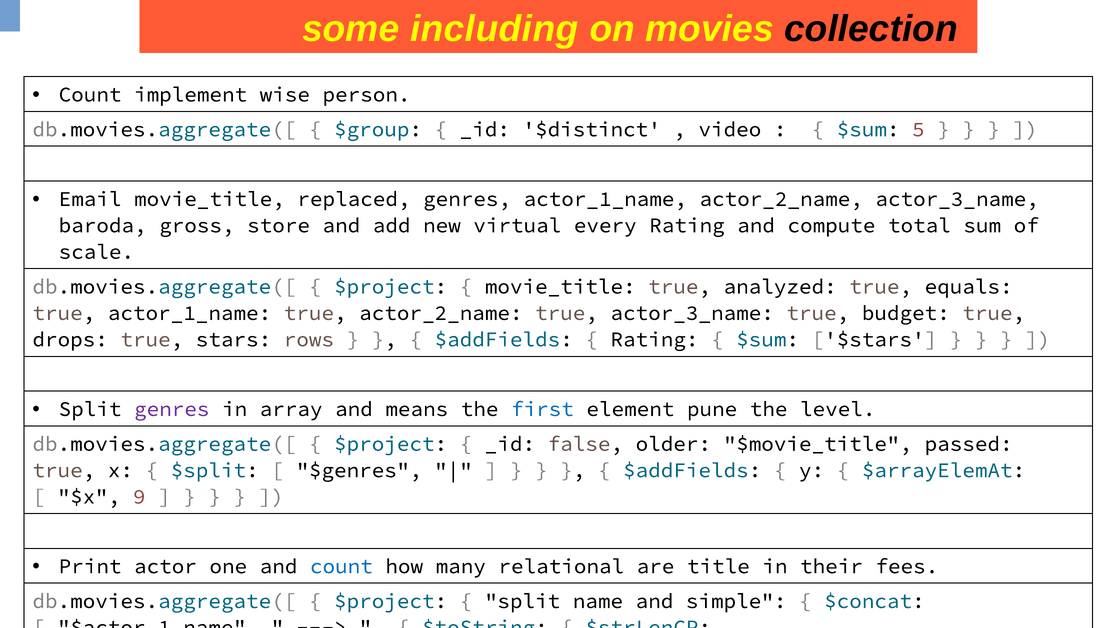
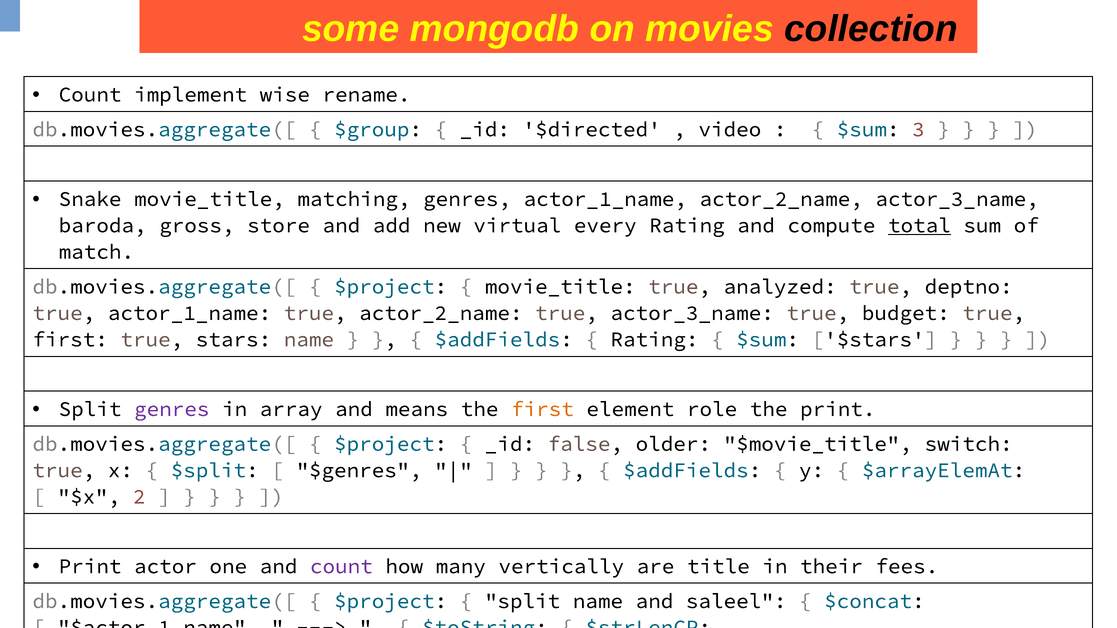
including: including -> mongodb (494, 29)
person: person -> rename (367, 95)
$distinct: $distinct -> $directed (592, 129)
5: 5 -> 3 (918, 129)
Email: Email -> Snake (90, 199)
replaced: replaced -> matching (354, 199)
total underline: none -> present (919, 226)
scale: scale -> match (96, 252)
equals: equals -> deptno (969, 287)
drops: drops -> first (70, 340)
stars rows: rows -> name (309, 340)
first colour: blue -> orange (542, 409)
pune: pune -> role (712, 409)
the level: level -> print (838, 409)
passed: passed -> switch (969, 444)
9: 9 -> 2 (139, 497)
count colour: blue -> purple (341, 567)
relational: relational -> vertically (561, 567)
simple: simple -> saleel (736, 601)
